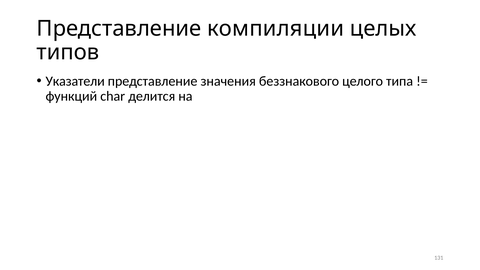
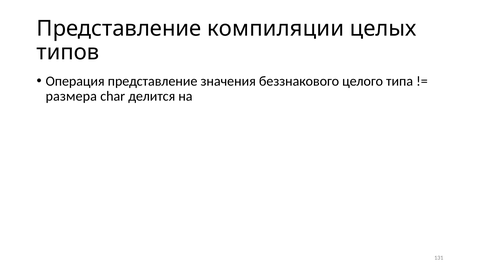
Указатели: Указатели -> Операция (75, 81)
функций: функций -> размера (71, 96)
